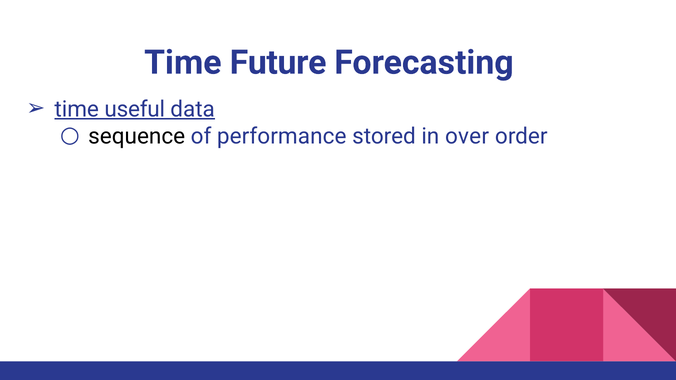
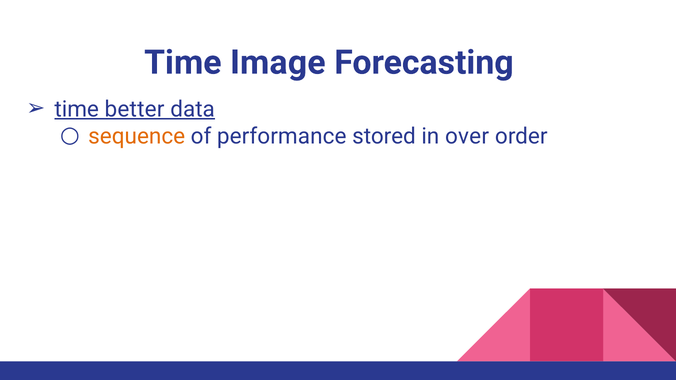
Future: Future -> Image (278, 63)
useful: useful -> better (135, 109)
sequence colour: black -> orange (137, 136)
